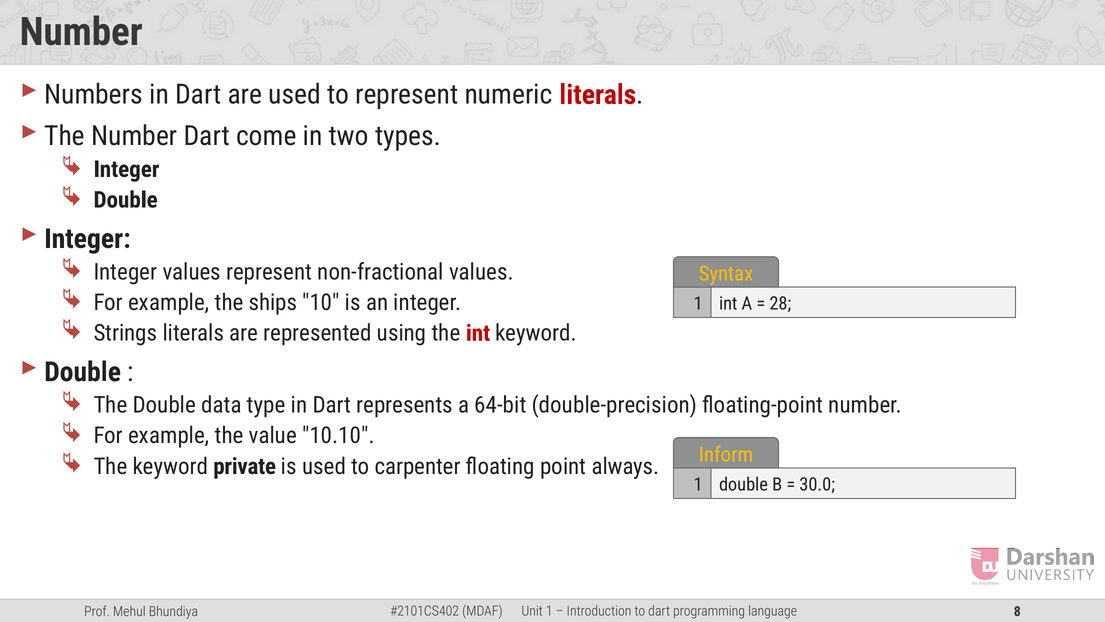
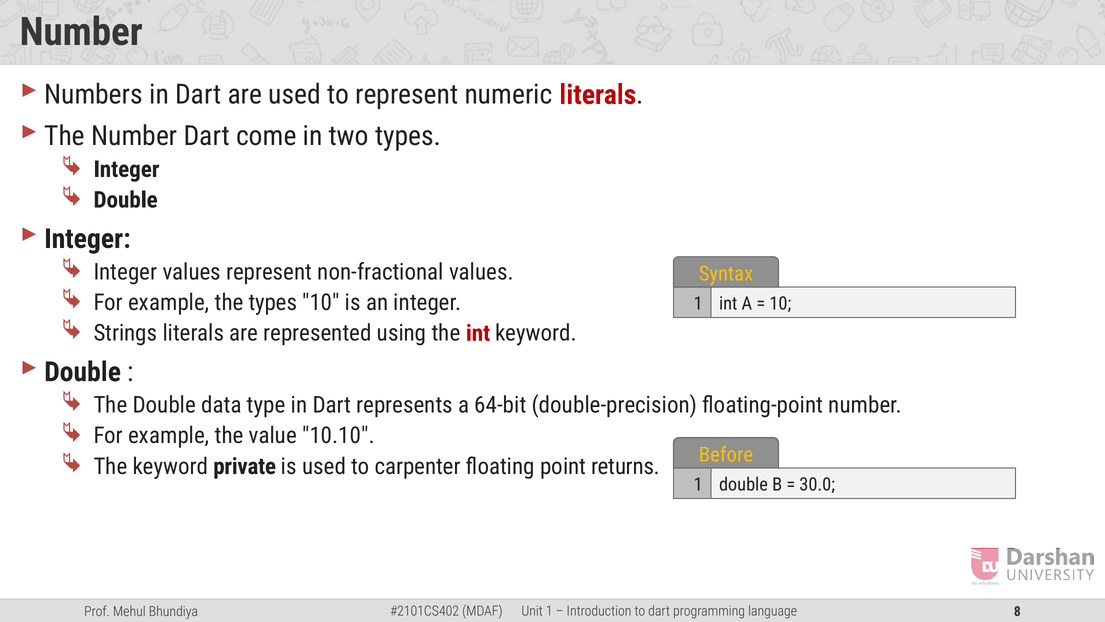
the ships: ships -> types (273, 302)
28: 28 -> 10 (780, 303)
Inform: Inform -> Before (726, 455)
always: always -> returns (626, 466)
